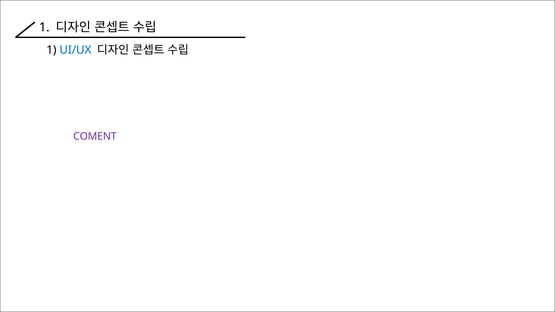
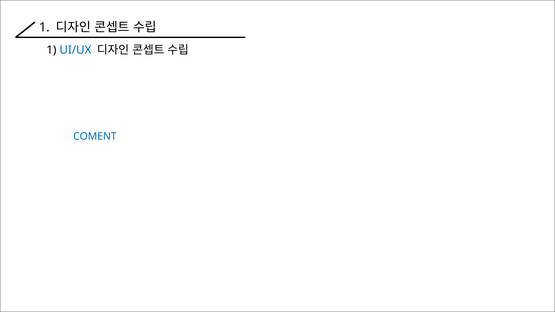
COMENT colour: purple -> blue (95, 136)
